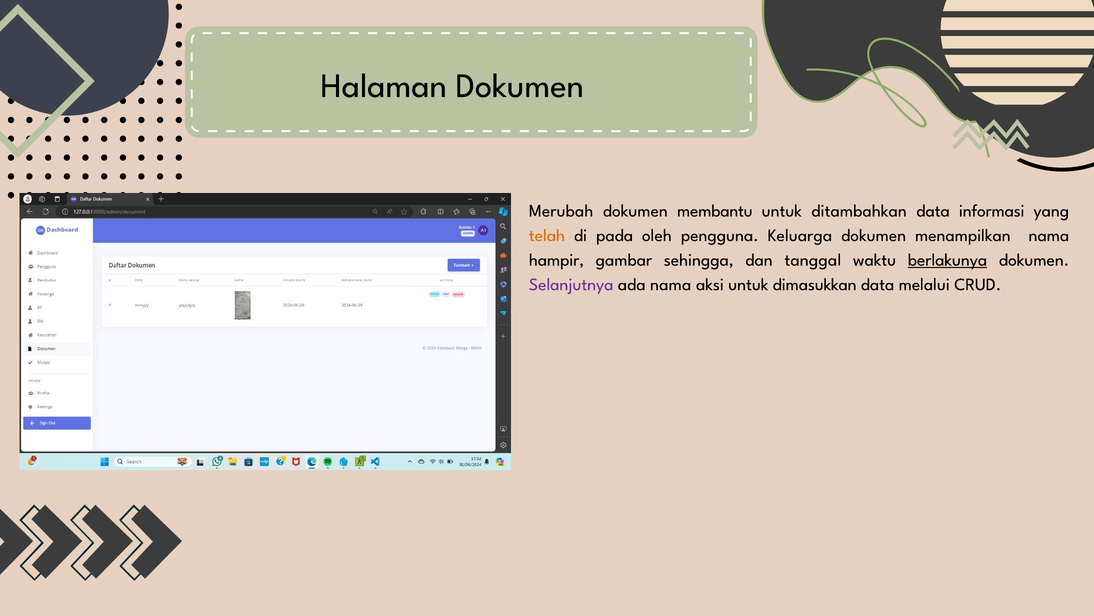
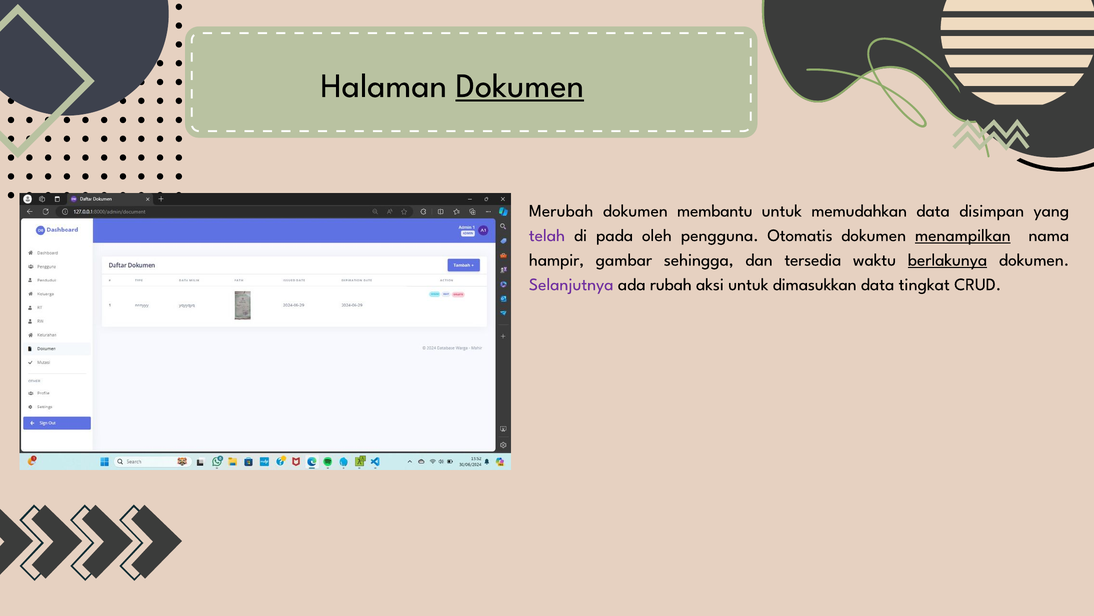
Dokumen underline: none -> present (520, 86)
ditambahkan: ditambahkan -> memudahkan (859, 211)
informasi: informasi -> disimpan (992, 211)
telah colour: orange -> purple (547, 235)
Keluarga: Keluarga -> Otomatis (800, 235)
menampilkan underline: none -> present (963, 235)
tanggal: tanggal -> tersedia (813, 260)
ada nama: nama -> rubah (671, 284)
melalui: melalui -> tingkat (924, 284)
